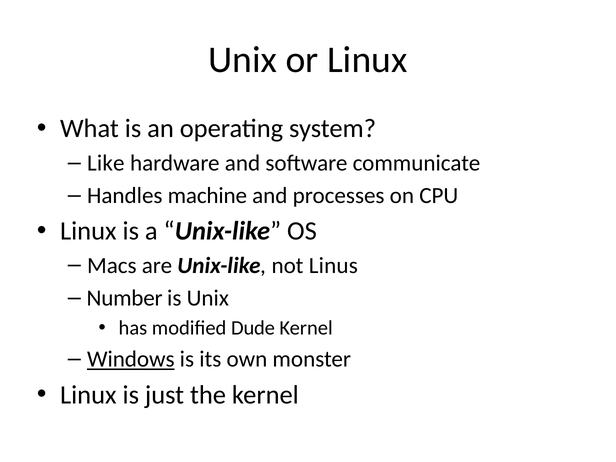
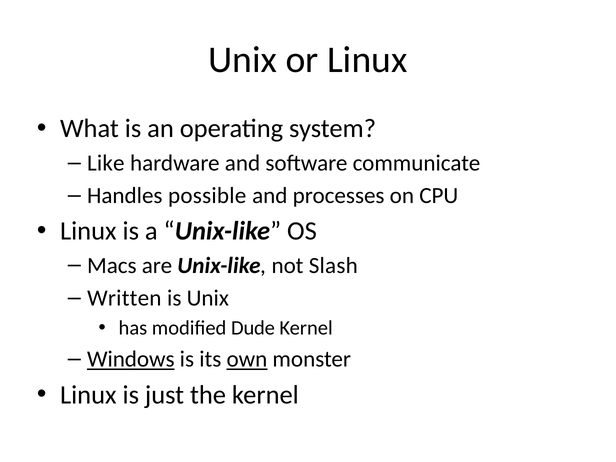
machine: machine -> possible (207, 196)
Linus: Linus -> Slash (333, 265)
Number: Number -> Written (124, 298)
own underline: none -> present (247, 359)
